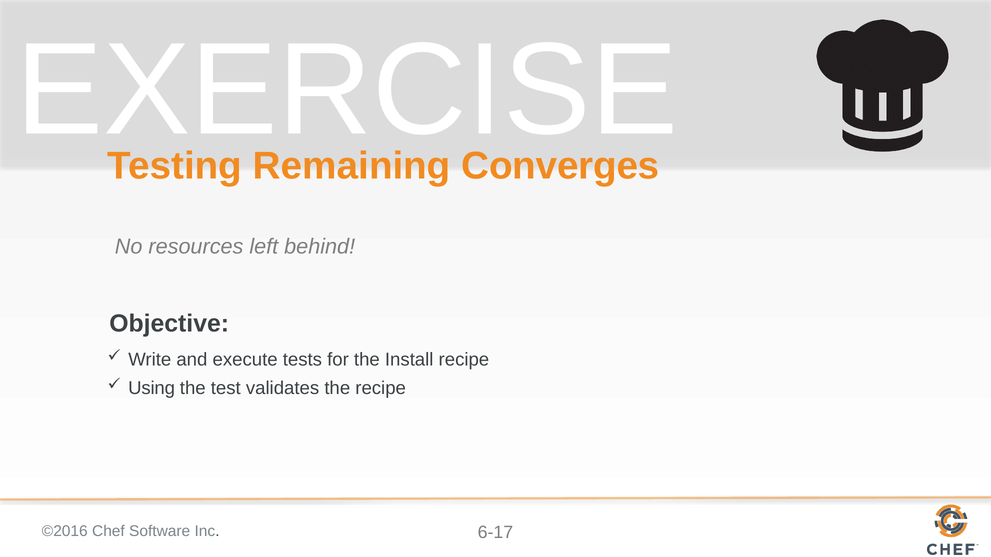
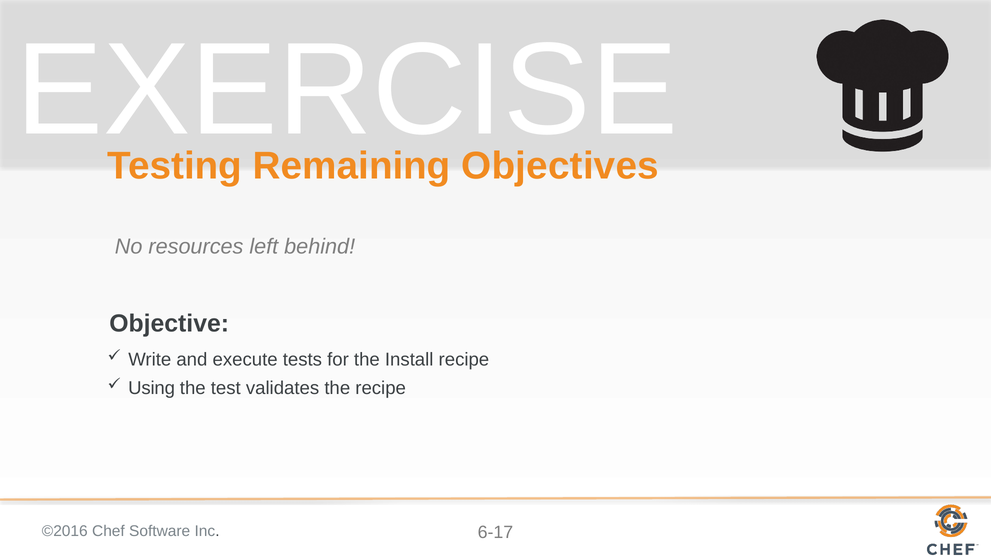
Converges: Converges -> Objectives (560, 166)
